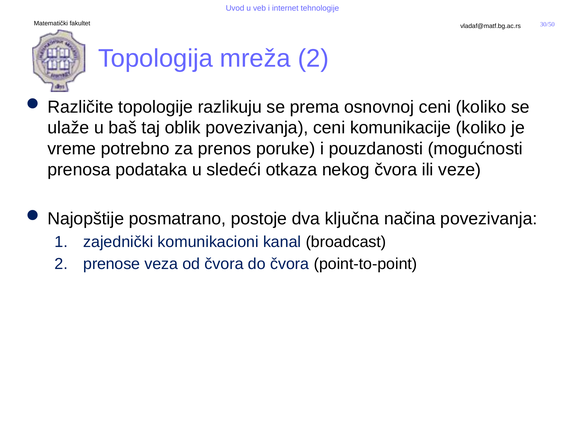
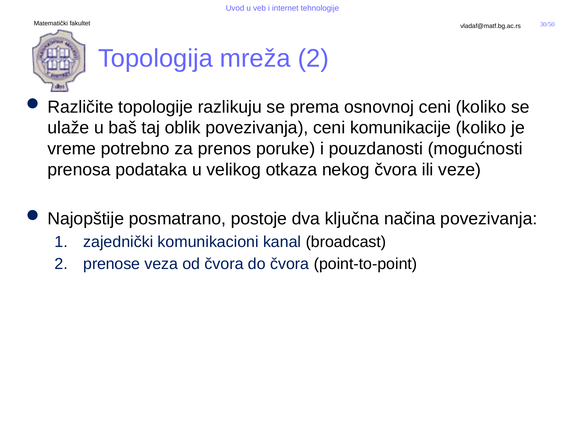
sledeći: sledeći -> velikog (234, 170)
